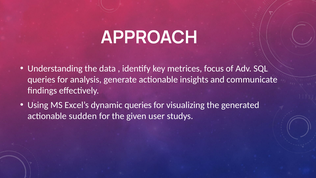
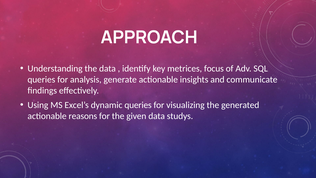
sudden: sudden -> reasons (83, 116)
given user: user -> data (157, 116)
